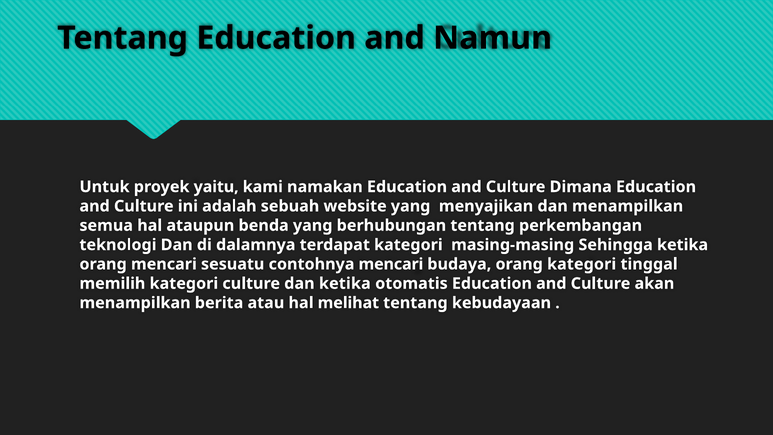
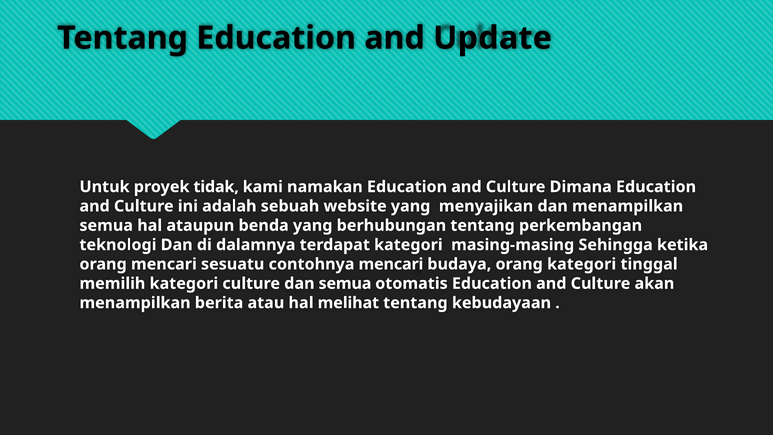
Namun: Namun -> Update (492, 38)
yaitu: yaitu -> tidak (216, 187)
dan ketika: ketika -> semua (345, 283)
